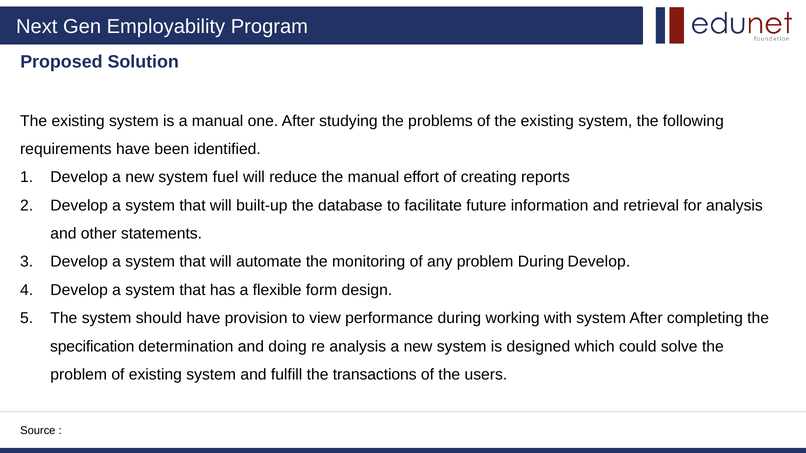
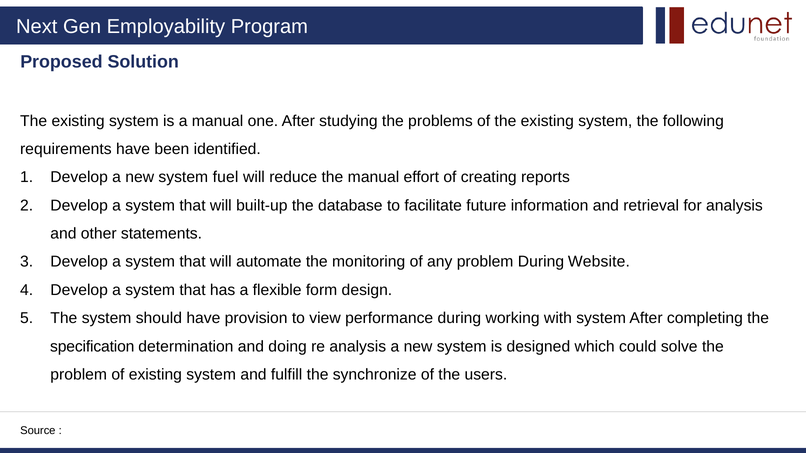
During Develop: Develop -> Website (599, 262)
transactions: transactions -> synchronize (375, 375)
